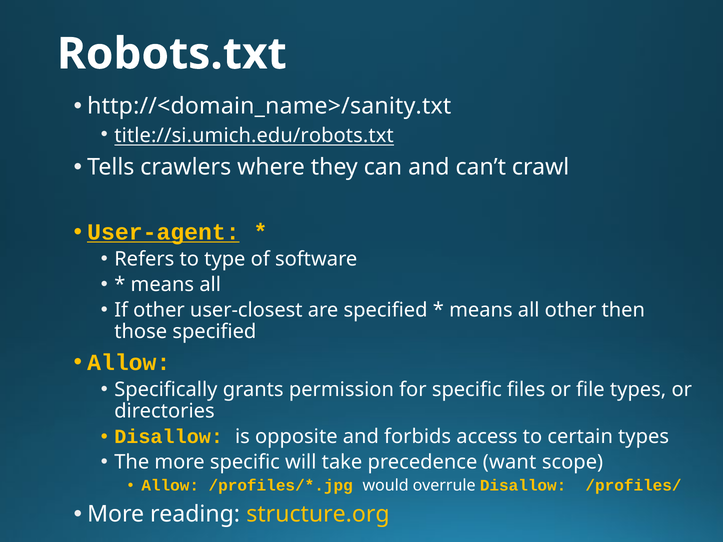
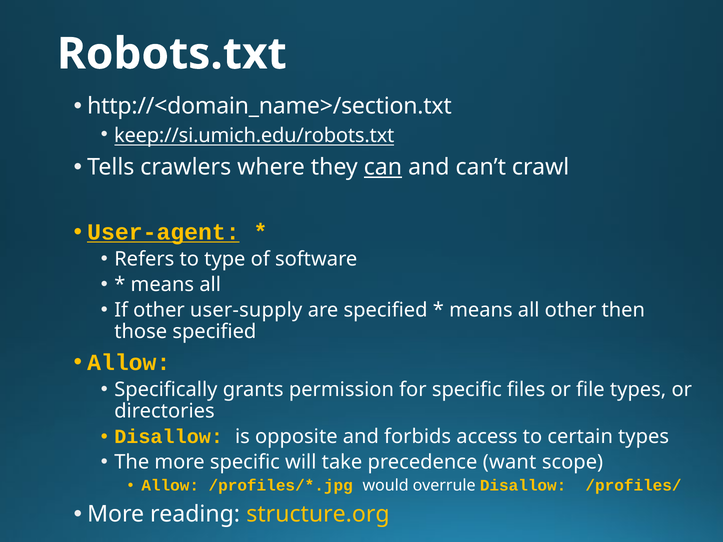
http://<domain_name>/sanity.txt: http://<domain_name>/sanity.txt -> http://<domain_name>/section.txt (269, 106)
title://si.umich.edu/robots.txt: title://si.umich.edu/robots.txt -> keep://si.umich.edu/robots.txt (254, 136)
can underline: none -> present (383, 167)
user-closest: user-closest -> user-supply (246, 310)
